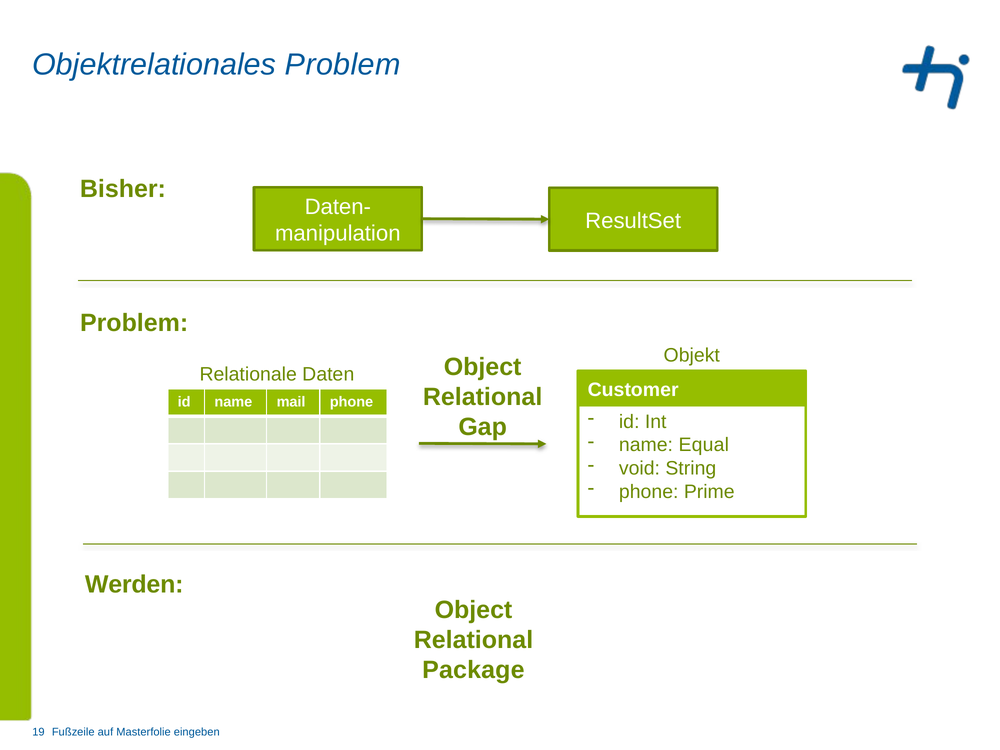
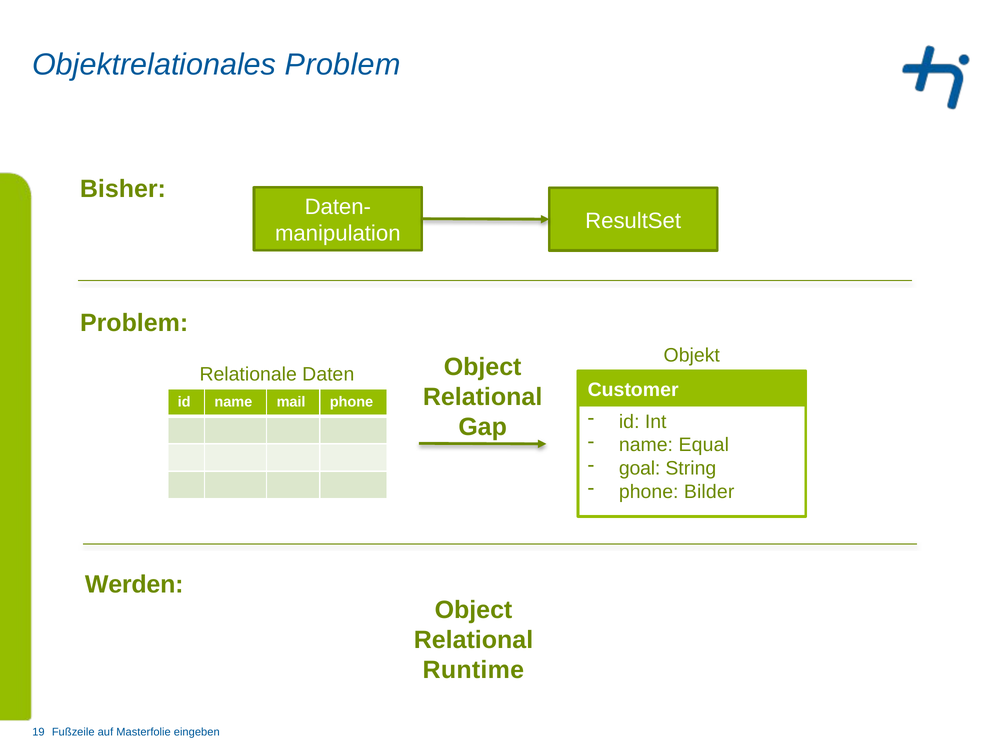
void: void -> goal (640, 468)
Prime: Prime -> Bilder (709, 492)
Package: Package -> Runtime (473, 670)
